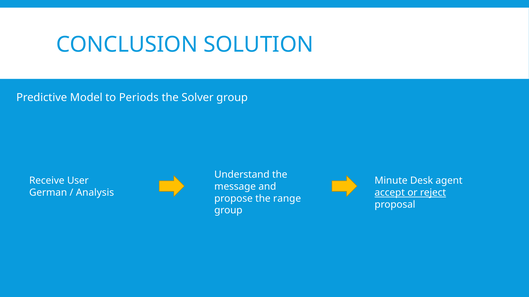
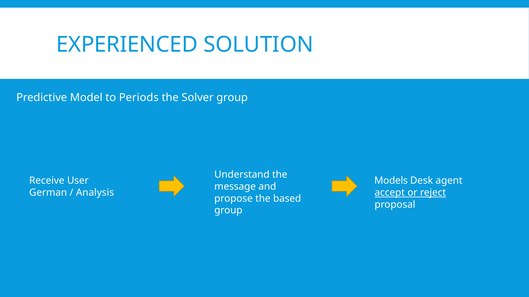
CONCLUSION: CONCLUSION -> EXPERIENCED (127, 45)
Minute: Minute -> Models (391, 181)
range: range -> based (287, 199)
